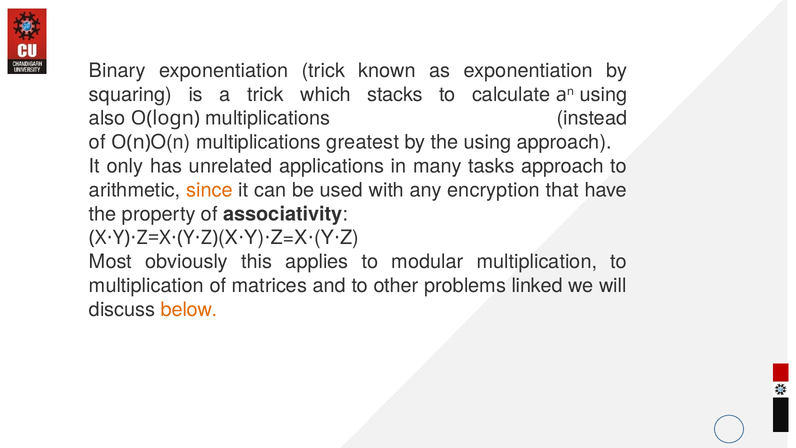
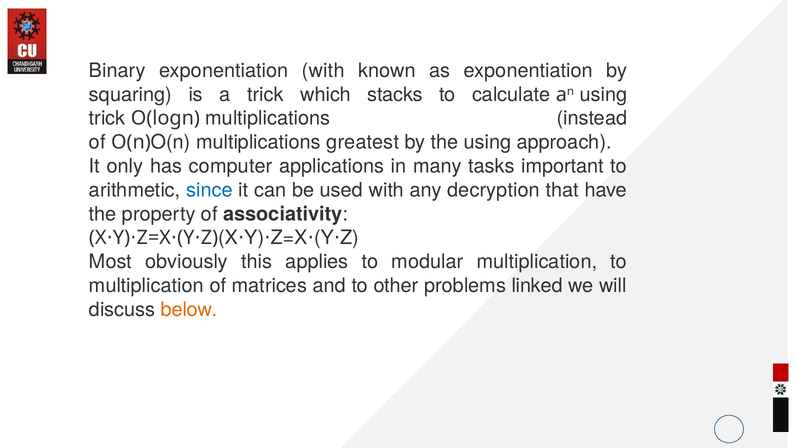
exponentiation trick: trick -> with (323, 71)
also: also -> trick (107, 118)
unrelated: unrelated -> computer (231, 166)
tasks approach: approach -> important (563, 166)
since colour: orange -> blue (209, 190)
encryption: encryption -> decryption (494, 190)
